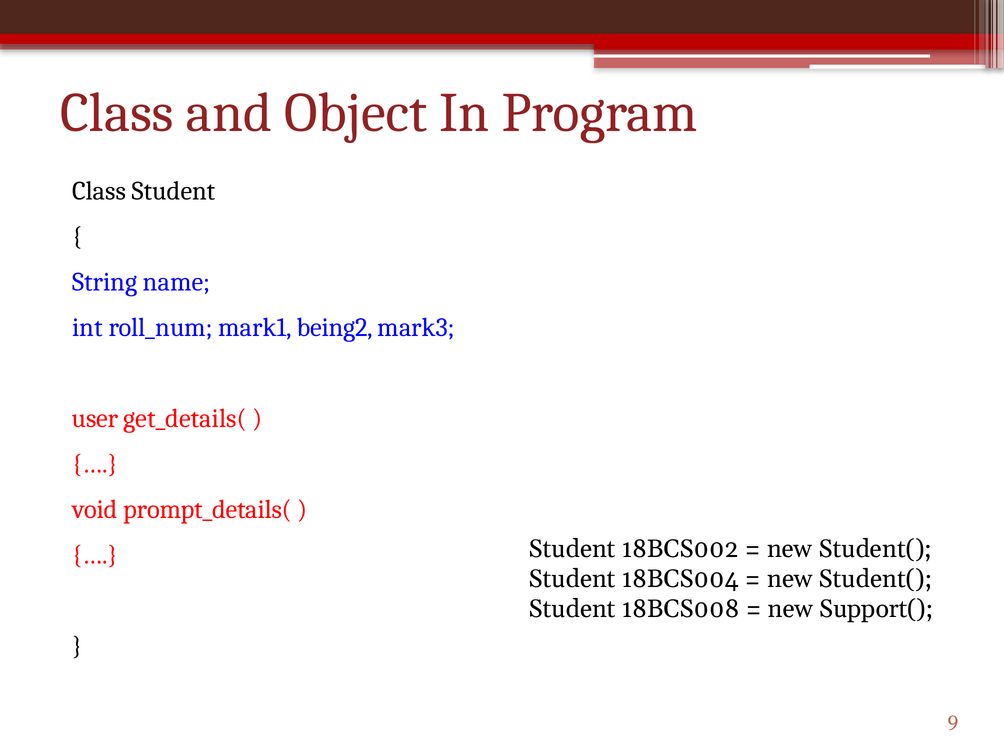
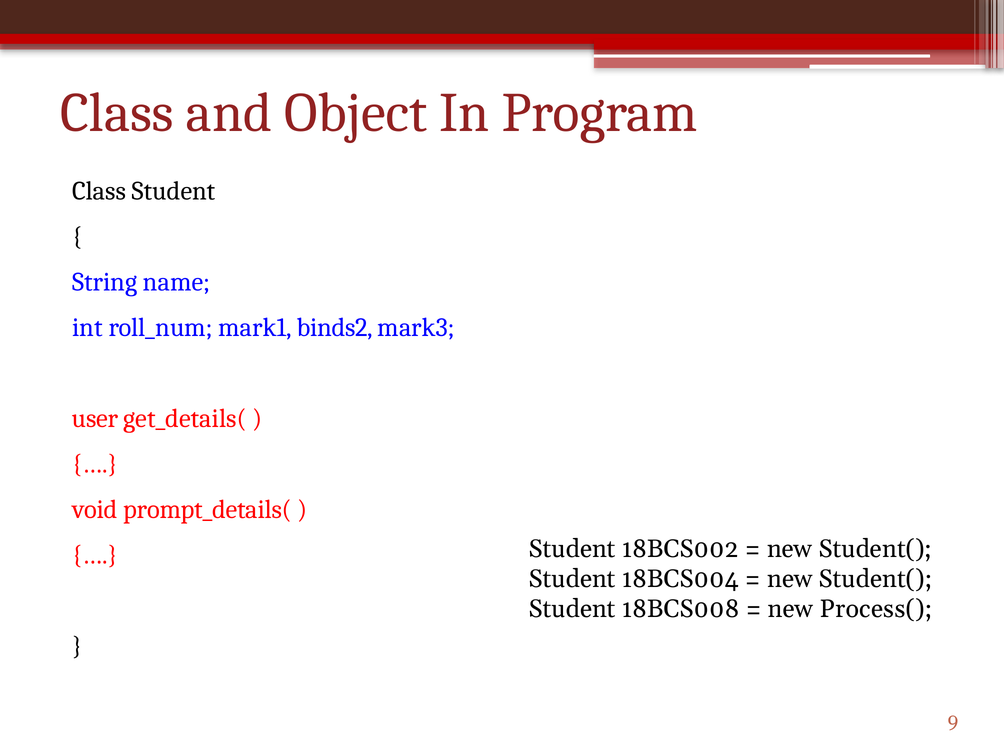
being2: being2 -> binds2 (335, 328)
Support(: Support( -> Process( (876, 609)
